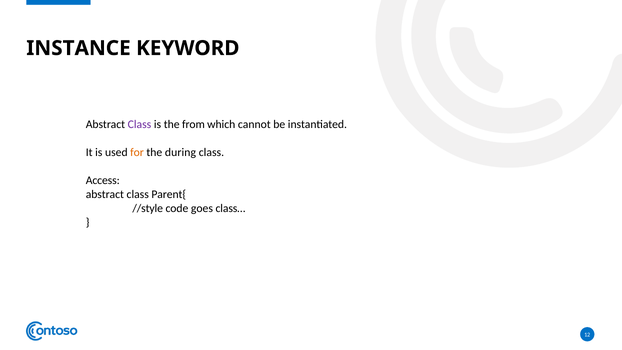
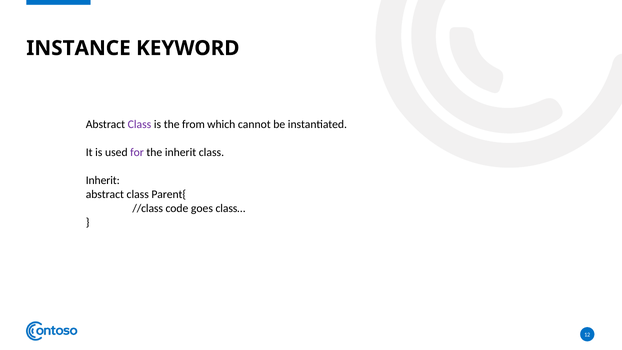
for colour: orange -> purple (137, 152)
the during: during -> inherit (181, 152)
Access: Access -> Inherit (103, 180)
//style: //style -> //class (148, 208)
